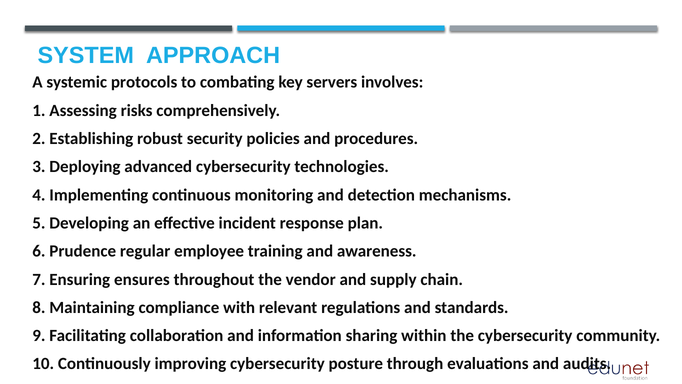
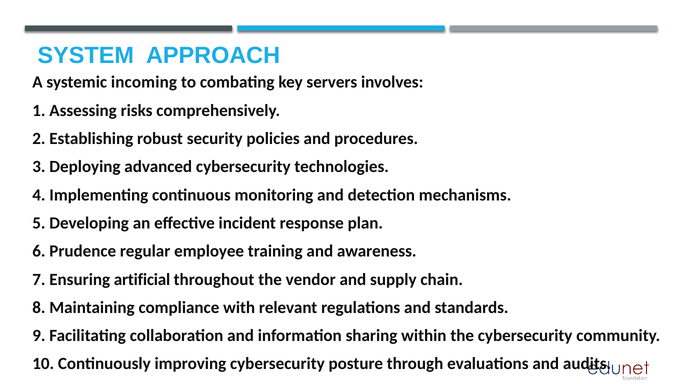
protocols: protocols -> incoming (144, 82)
ensures: ensures -> artificial (142, 279)
